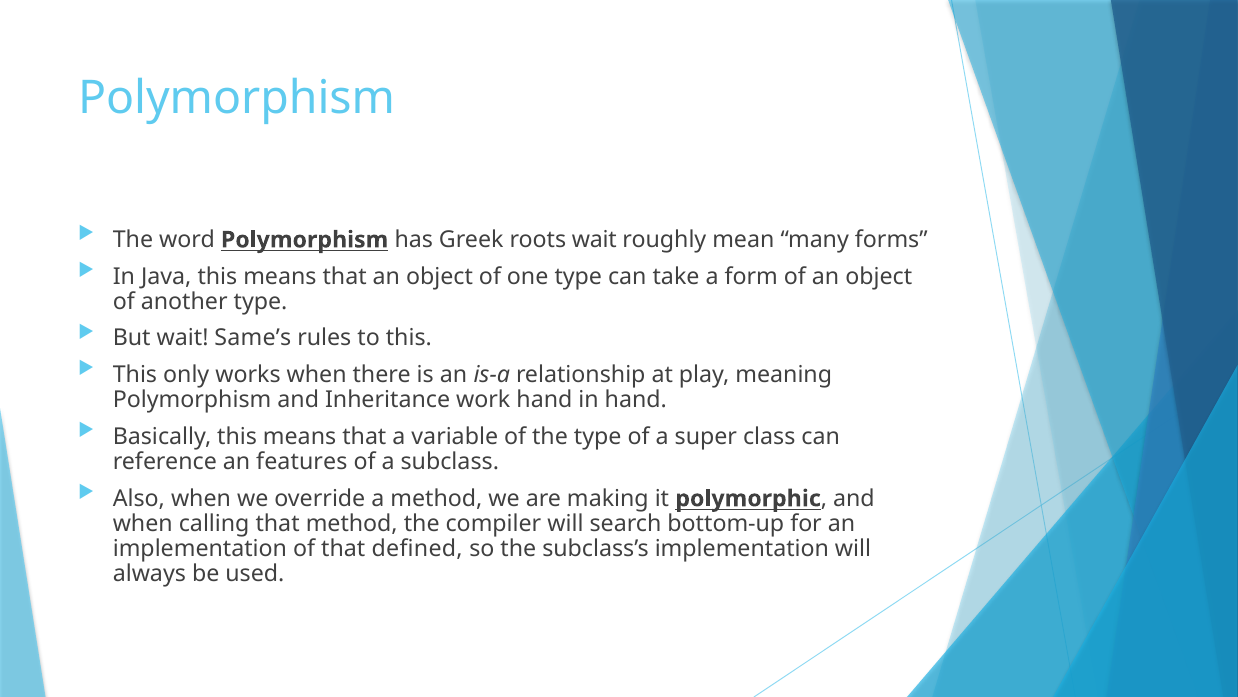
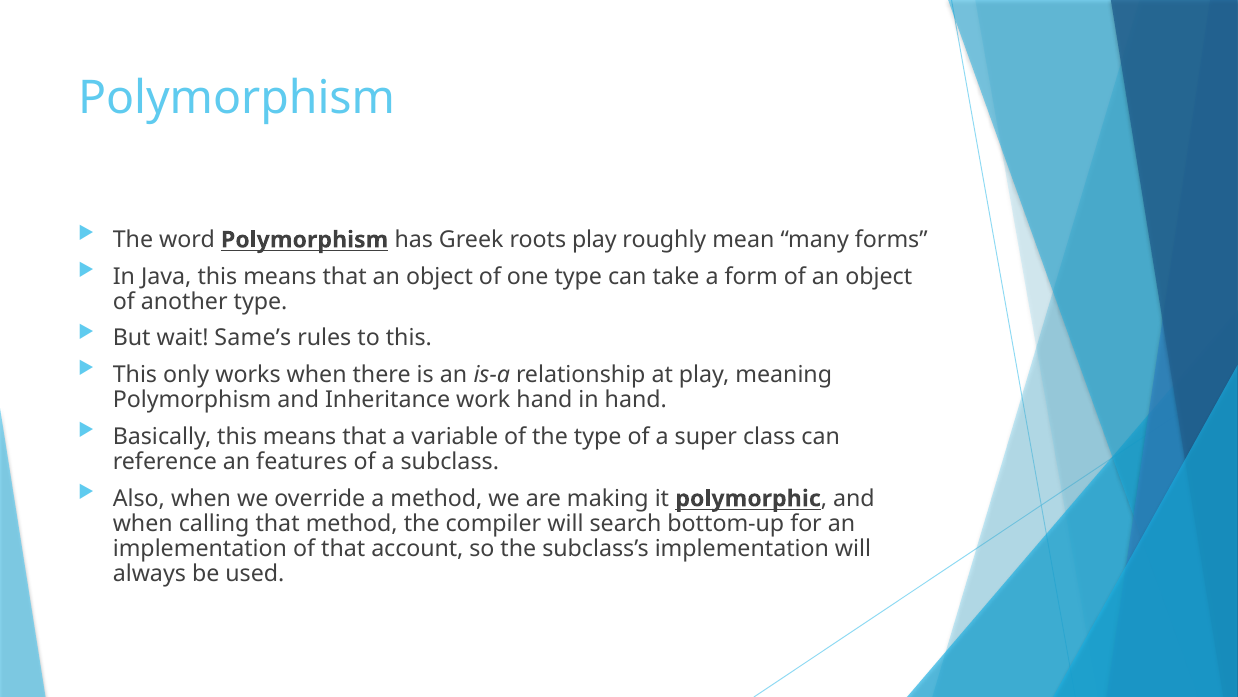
roots wait: wait -> play (594, 240)
defined: defined -> account (417, 548)
